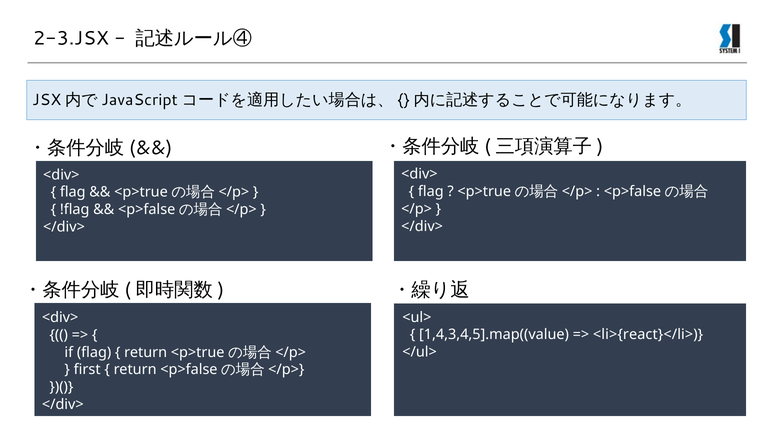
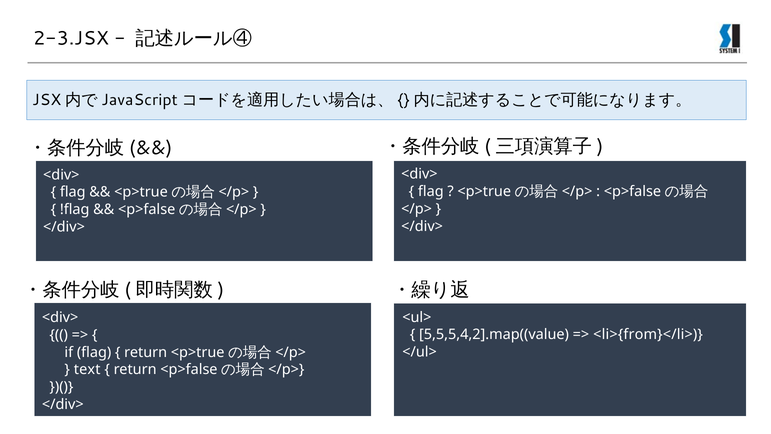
1,4,3,4,5].map((value: 1,4,3,4,5].map((value -> 5,5,5,4,2].map((value (494, 334)
<li>{react}</li>: <li>{react}</li> -> <li>{from}</li> (648, 334)
first: first -> text (87, 369)
